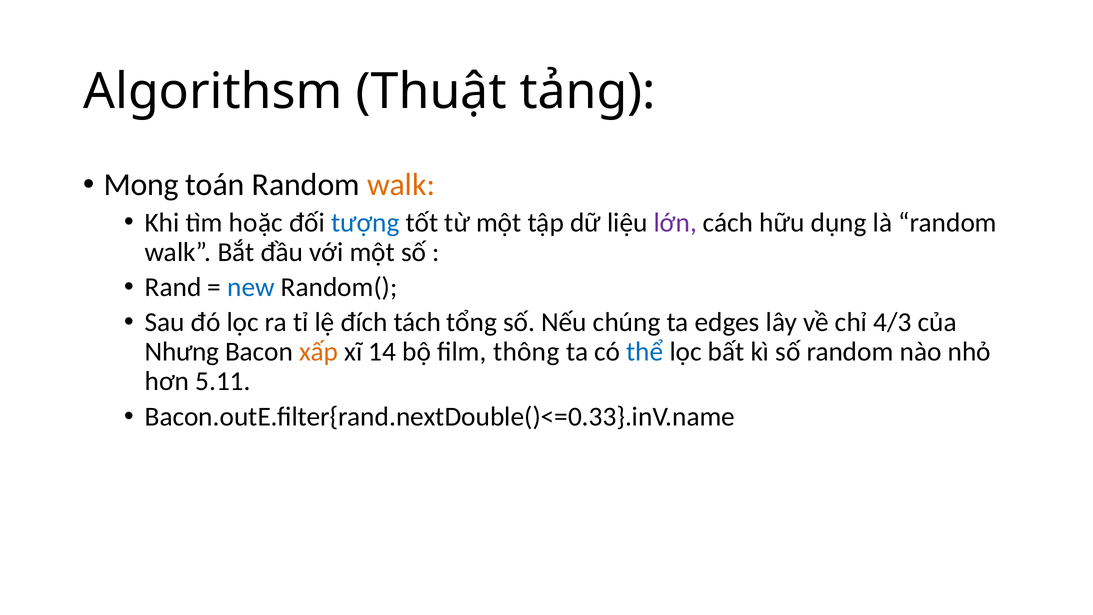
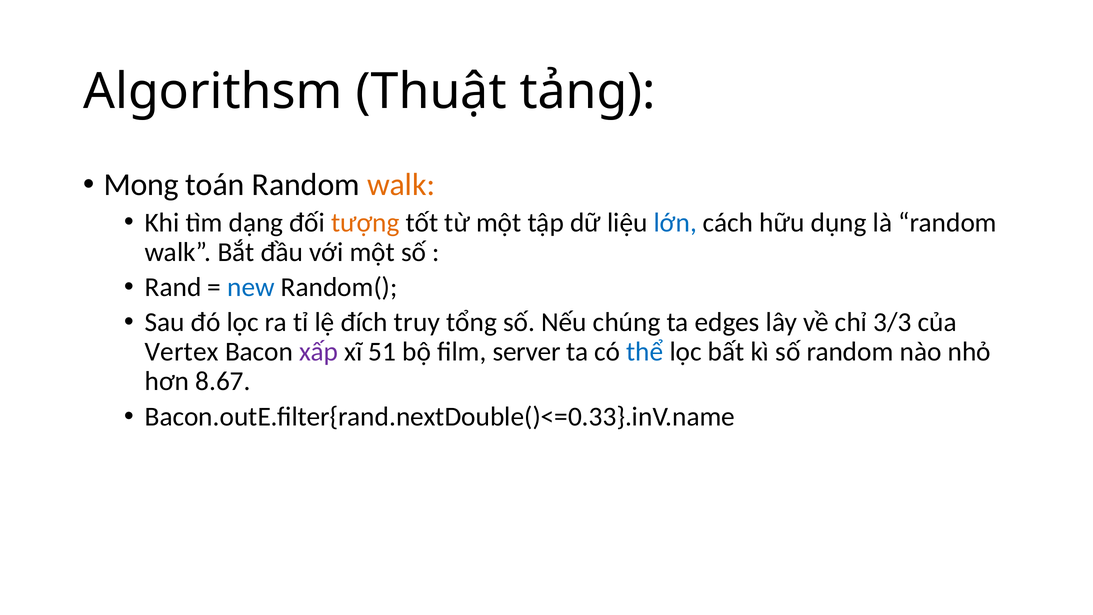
hoặc: hoặc -> dạng (256, 222)
tượng colour: blue -> orange (365, 222)
lớn colour: purple -> blue (675, 222)
tách: tách -> truy (417, 322)
4/3: 4/3 -> 3/3 (892, 322)
Nhưng: Nhưng -> Vertex (182, 352)
xấp colour: orange -> purple (319, 352)
14: 14 -> 51 (382, 352)
thông: thông -> server (527, 352)
5.11: 5.11 -> 8.67 (223, 381)
